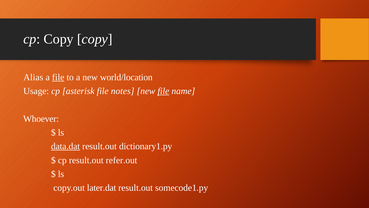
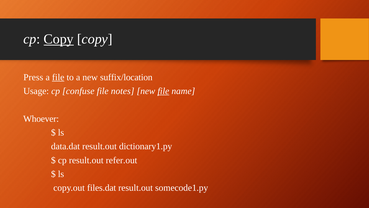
Copy underline: none -> present (59, 39)
Alias: Alias -> Press (33, 77)
world/location: world/location -> suffix/location (126, 77)
asterisk: asterisk -> confuse (78, 91)
data.dat underline: present -> none (65, 146)
later.dat: later.dat -> files.dat (102, 187)
